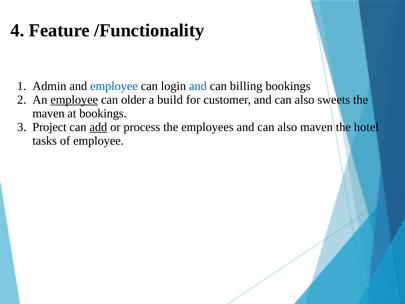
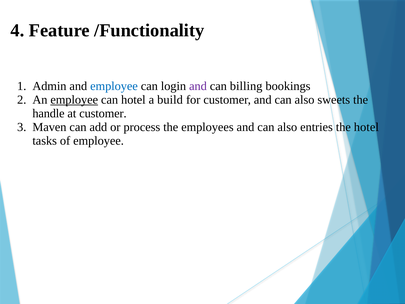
and colour: blue -> purple (198, 86)
can older: older -> hotel (133, 100)
maven: maven -> handle (48, 113)
at bookings: bookings -> customer (103, 113)
Project: Project -> Maven (49, 127)
add underline: present -> none (98, 127)
also maven: maven -> entries (317, 127)
